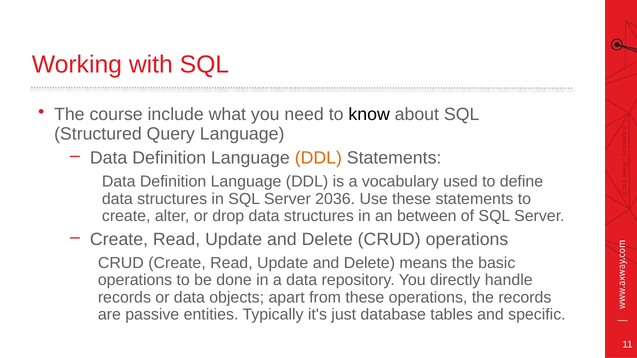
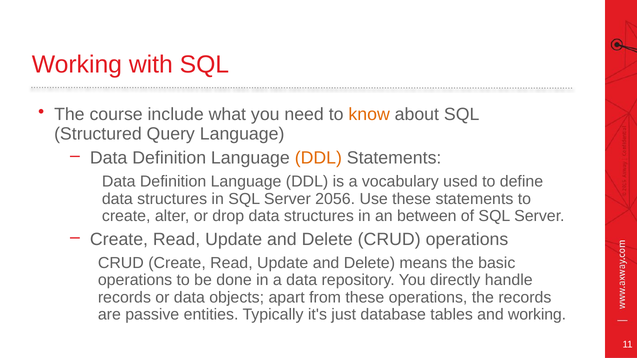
know colour: black -> orange (369, 115)
2036: 2036 -> 2056 (335, 199)
and specific: specific -> working (537, 315)
